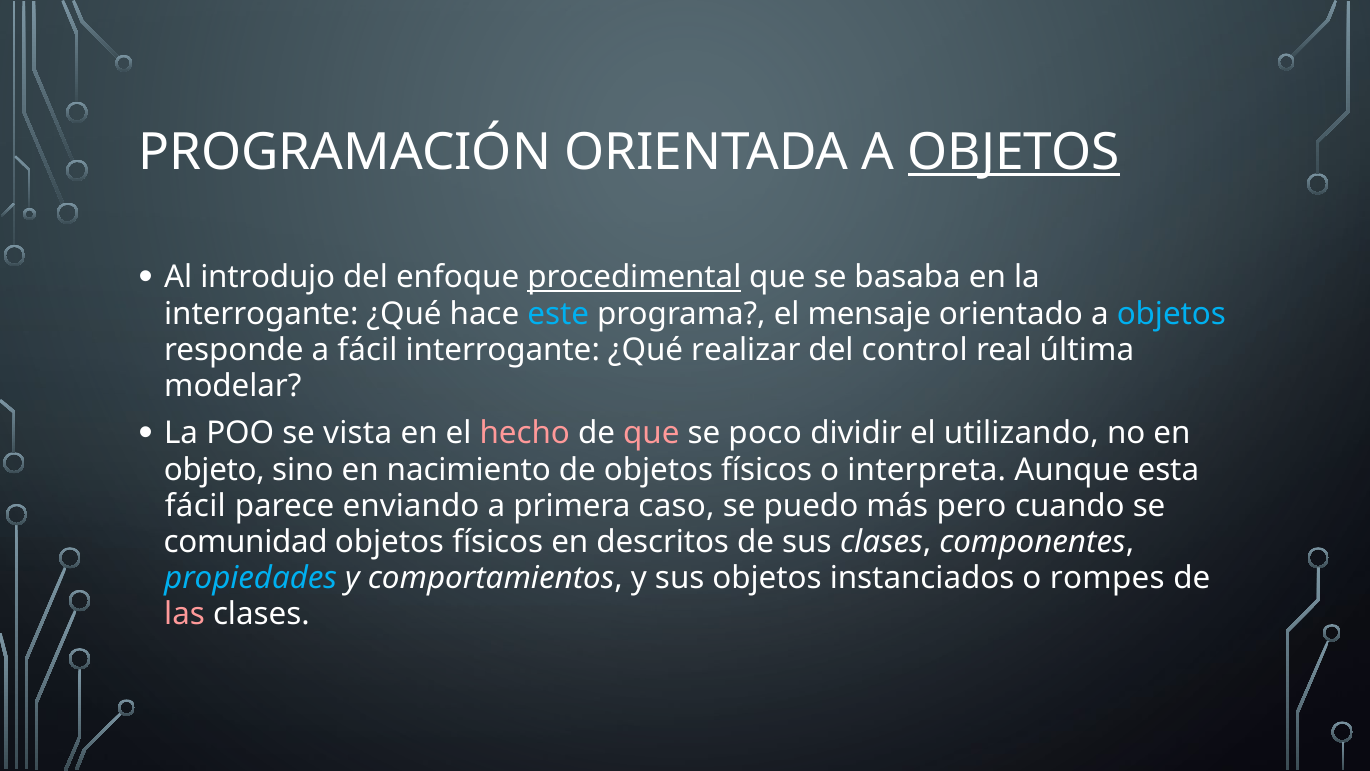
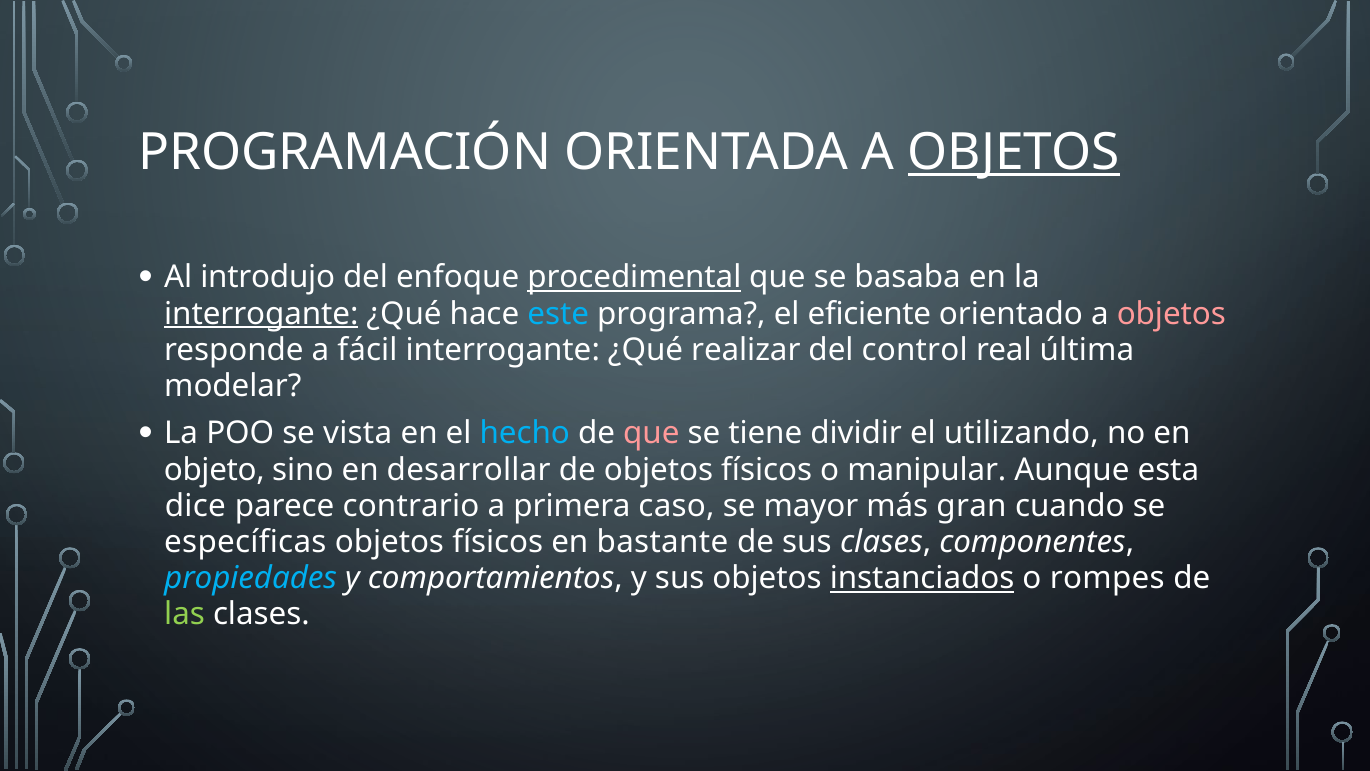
interrogante underline: none -> present (261, 314)
mensaje: mensaje -> eficiente (869, 314)
objetos colour: light blue -> pink (1171, 314)
hecho colour: pink -> light blue (525, 433)
poco: poco -> tiene (765, 433)
nacimiento: nacimiento -> desarrollar (469, 469)
interpreta: interpreta -> manipular (927, 469)
fácil: fácil -> dice (195, 506)
enviando: enviando -> contrario (411, 506)
puedo: puedo -> mayor (811, 506)
pero: pero -> gran (971, 506)
comunidad: comunidad -> específicas (245, 542)
descritos: descritos -> bastante (662, 542)
instanciados underline: none -> present (922, 578)
las colour: pink -> light green (185, 614)
